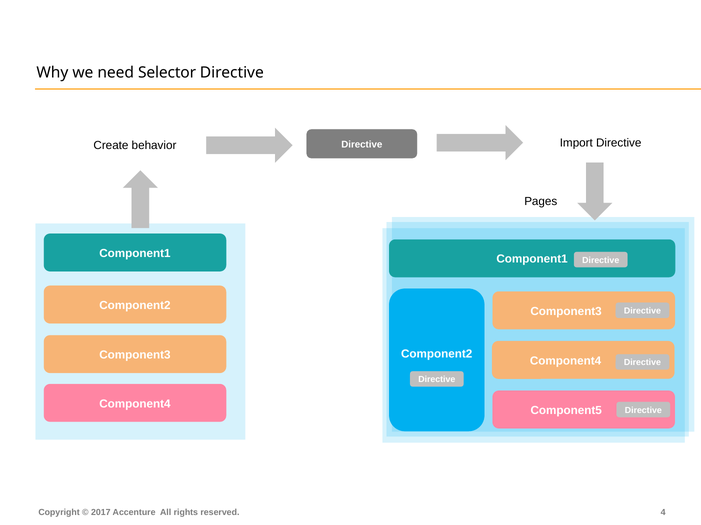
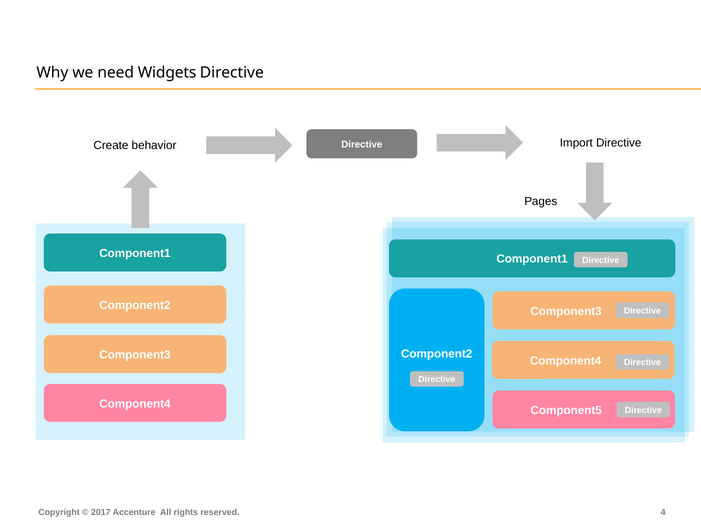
Selector: Selector -> Widgets (167, 73)
